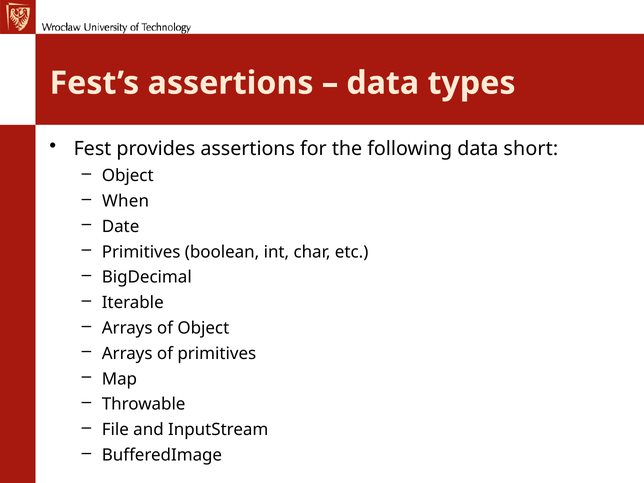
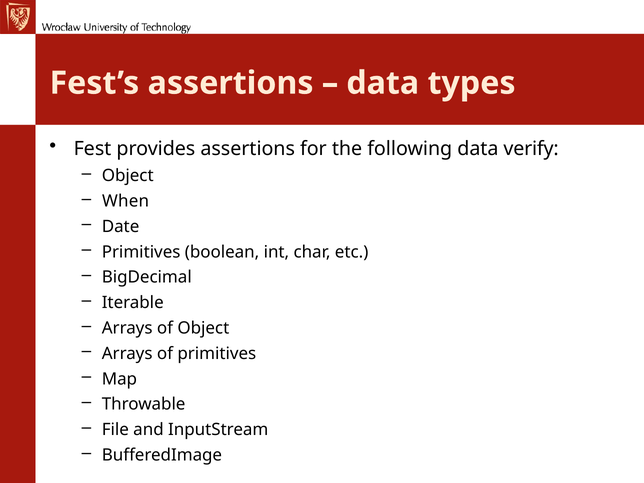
short: short -> verify (531, 149)
